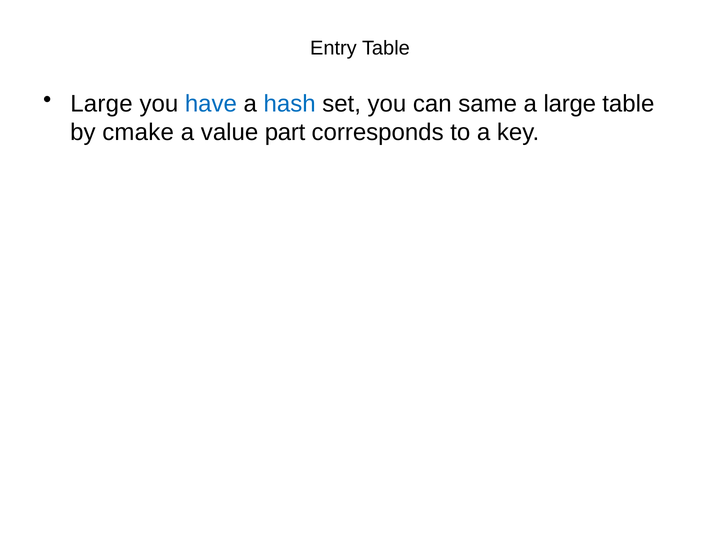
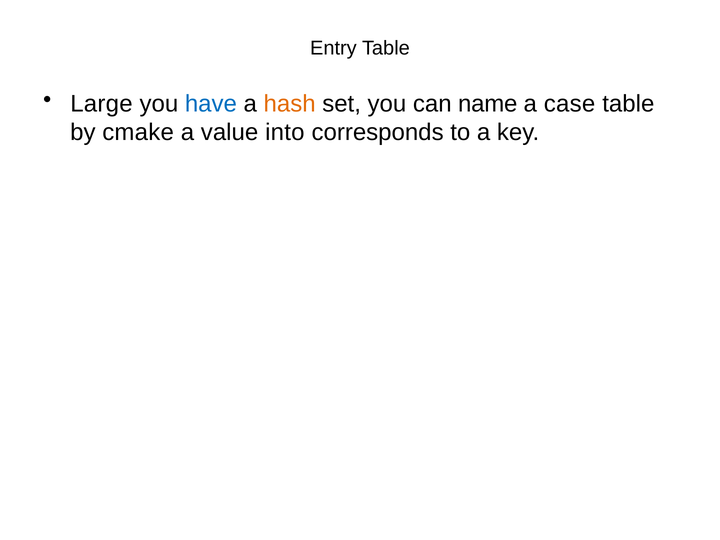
hash colour: blue -> orange (290, 104)
same: same -> name (488, 104)
a large: large -> case (570, 104)
part: part -> into (285, 132)
